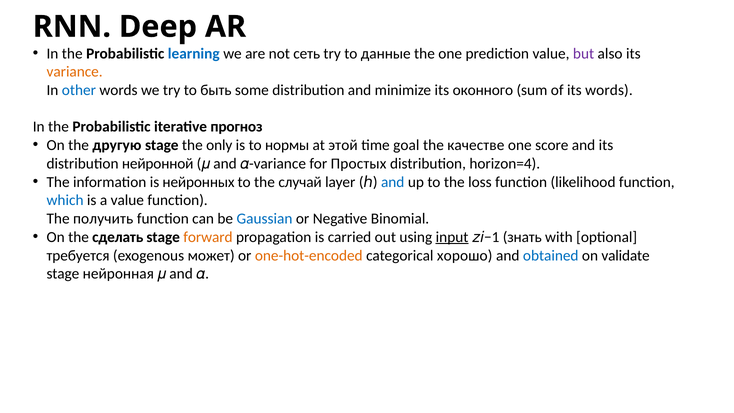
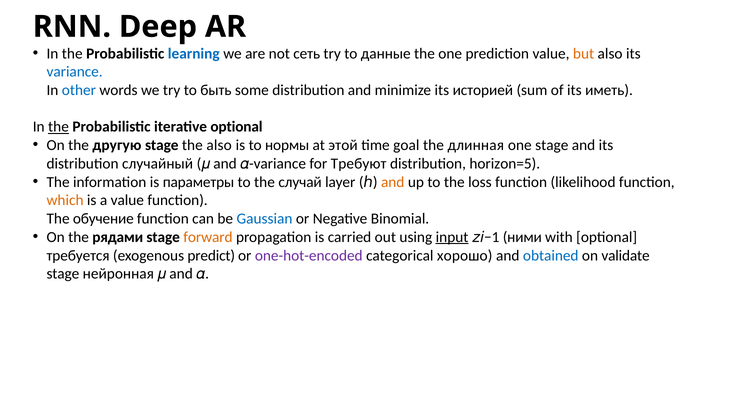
but colour: purple -> orange (584, 53)
variance colour: orange -> blue (75, 72)
оконного: оконного -> историей (483, 90)
its words: words -> иметь (609, 90)
the underline: none -> present (58, 127)
iterative прогноз: прогноз -> optional (236, 127)
the only: only -> also (219, 145)
качестве: качестве -> длинная (476, 145)
one score: score -> stage (552, 145)
нейронной: нейронной -> случайный (158, 164)
Простых: Простых -> Требуют (359, 164)
horizon=4: horizon=4 -> horizon=5 (505, 164)
нейронных: нейронных -> параметры (199, 182)
and colour: blue -> orange (393, 182)
which colour: blue -> orange (65, 200)
получить: получить -> обучение (103, 219)
сделать: сделать -> рядами (118, 237)
знать: знать -> ними (522, 237)
может: может -> predict (211, 255)
one-hot-encoded colour: orange -> purple (309, 255)
